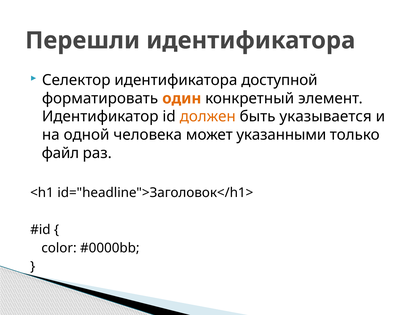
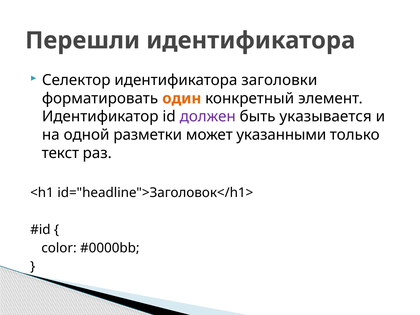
доступной: доступной -> заголовки (279, 80)
должен colour: orange -> purple (208, 117)
человека: человека -> разметки (148, 135)
файл: файл -> текст (60, 153)
